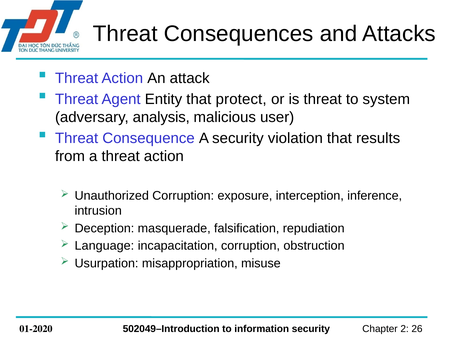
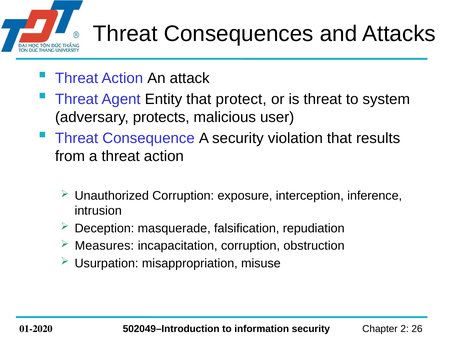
analysis: analysis -> protects (161, 117)
Language: Language -> Measures (104, 246)
